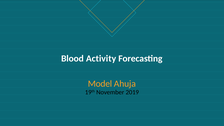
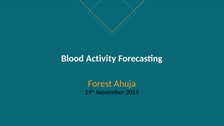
Model: Model -> Forest (100, 84)
